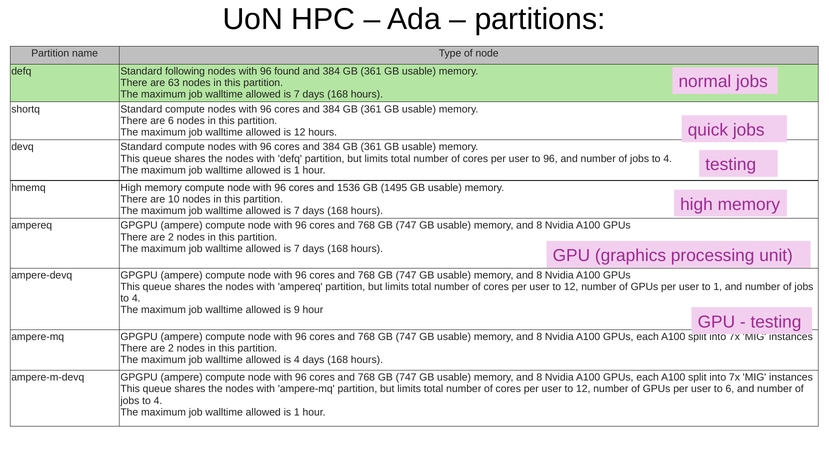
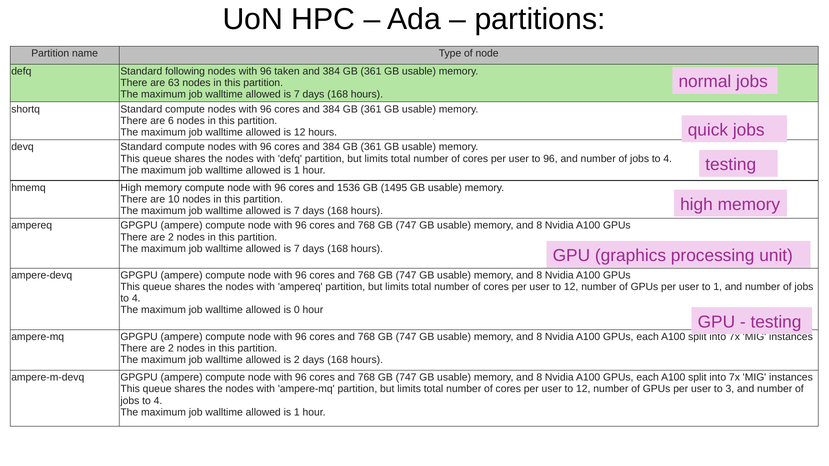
found: found -> taken (287, 71)
9: 9 -> 0 (297, 310)
is 4: 4 -> 2 (297, 360)
to 6: 6 -> 3 (730, 389)
